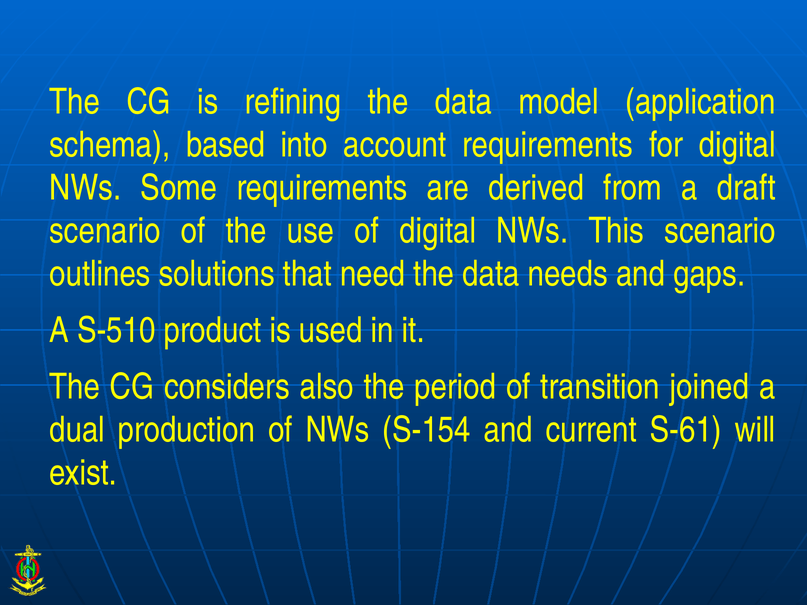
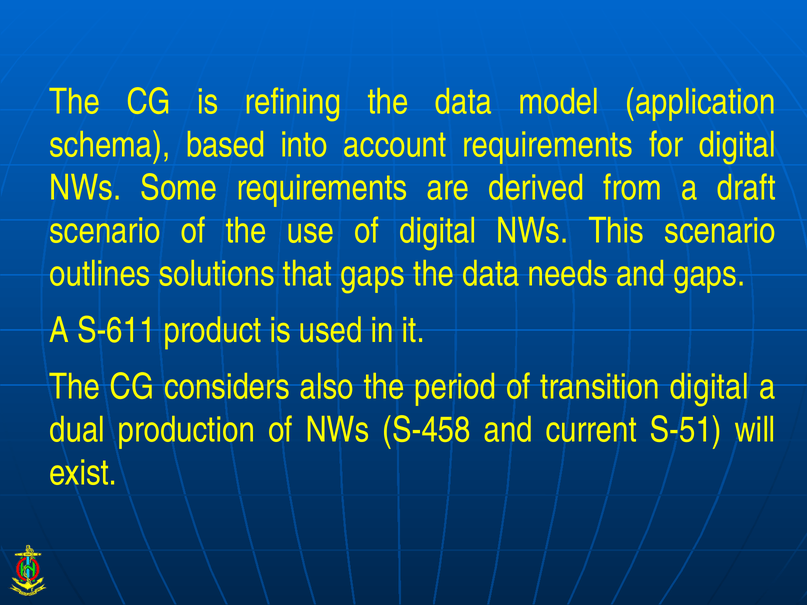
that need: need -> gaps (373, 274)
S-510: S-510 -> S-611 (116, 331)
transition joined: joined -> digital (709, 387)
S-154: S-154 -> S-458 (427, 430)
S-61: S-61 -> S-51 (686, 430)
